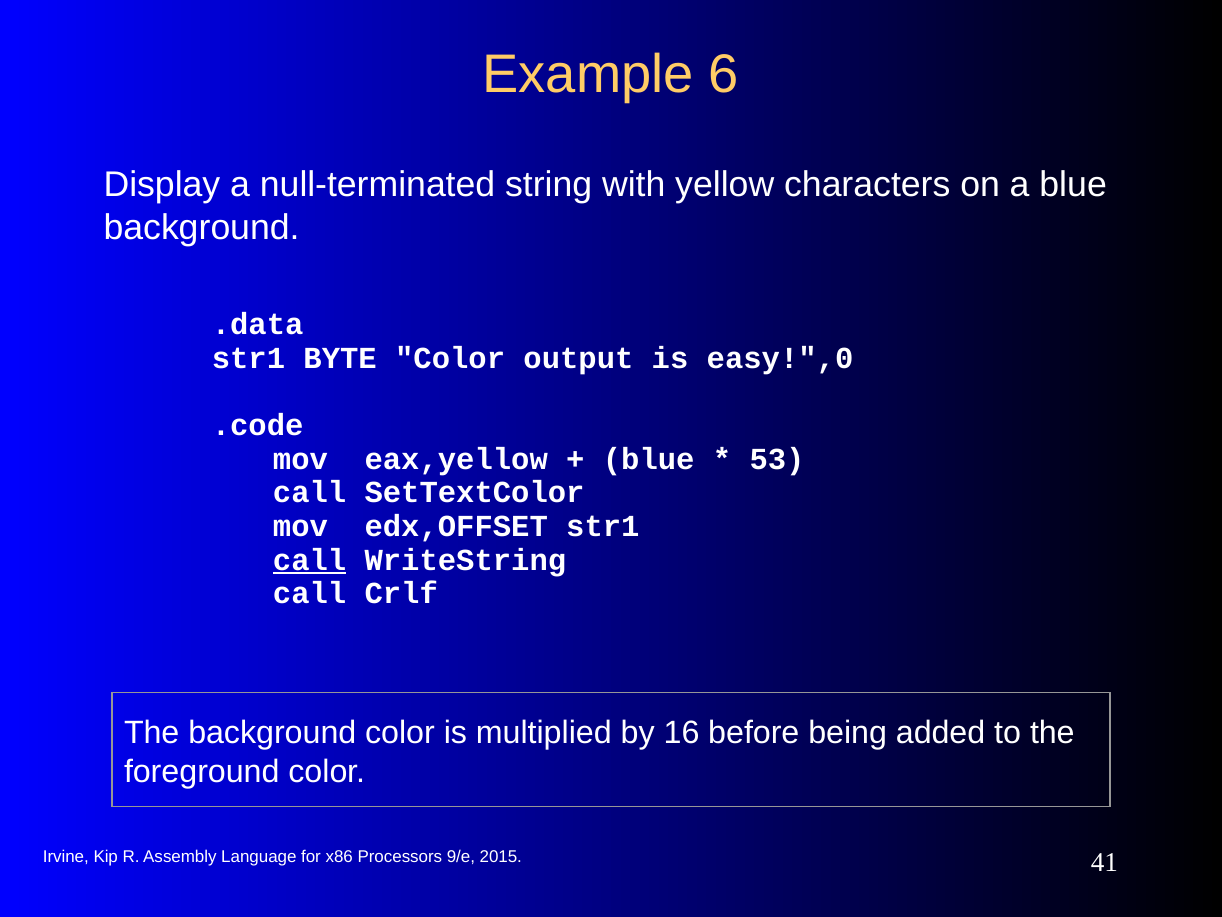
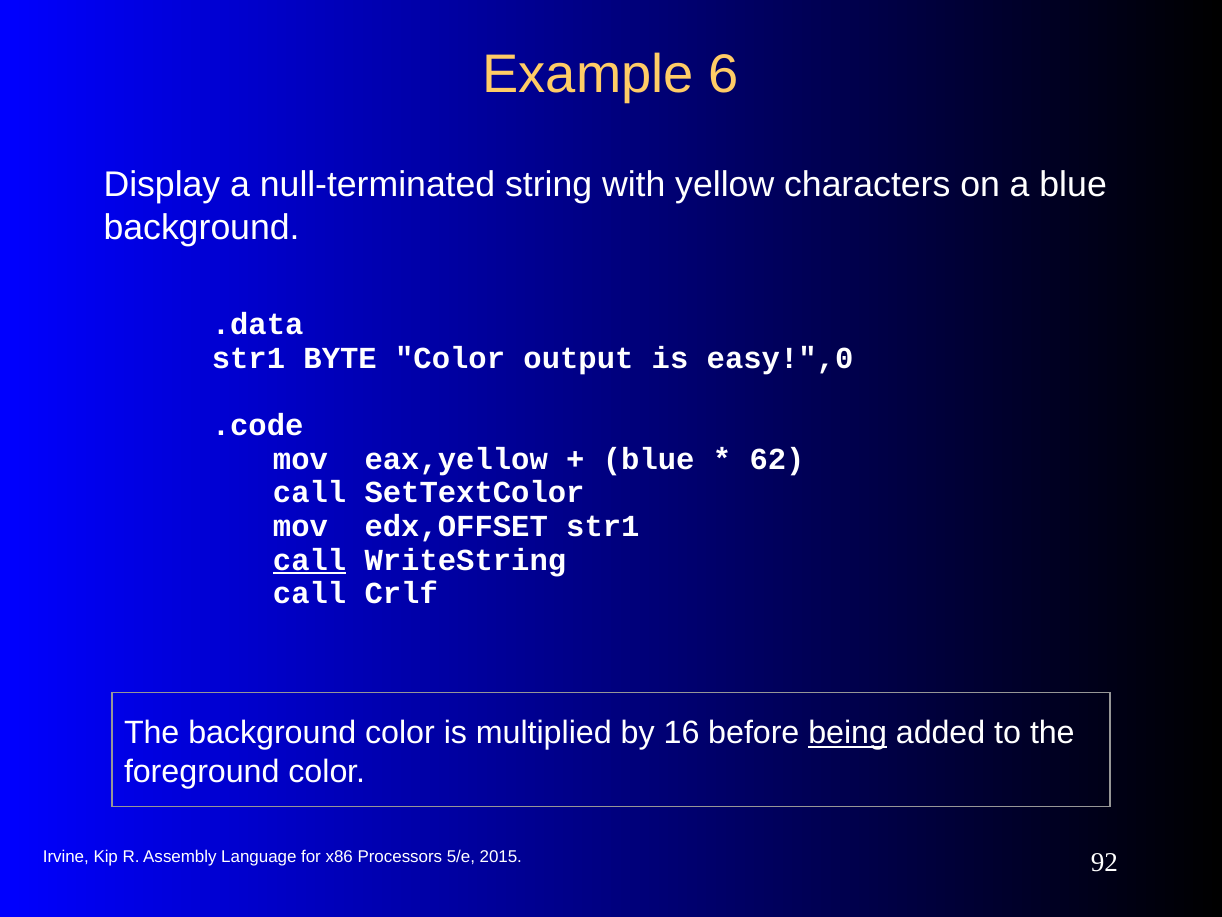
53: 53 -> 62 (777, 459)
being underline: none -> present (848, 732)
9/e: 9/e -> 5/e (461, 857)
41: 41 -> 92 (1104, 862)
